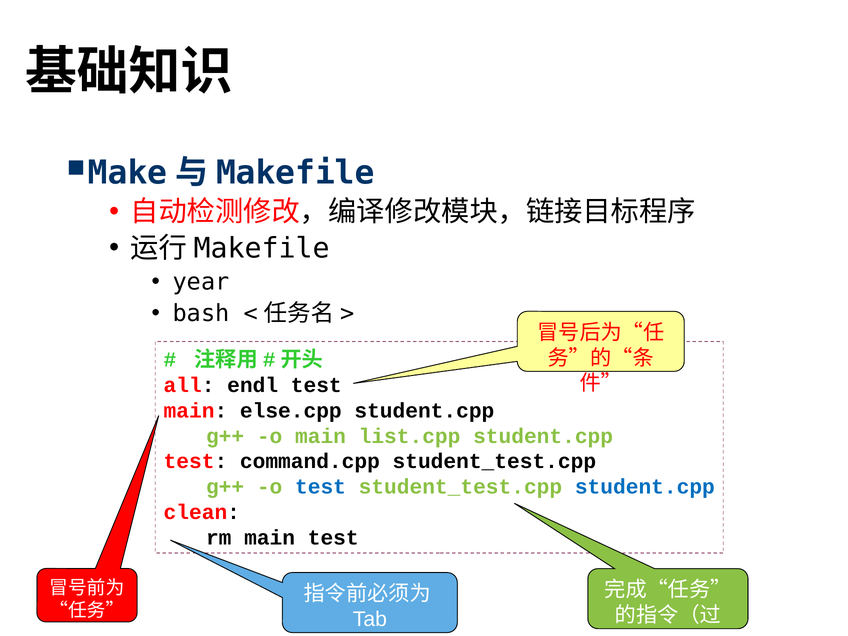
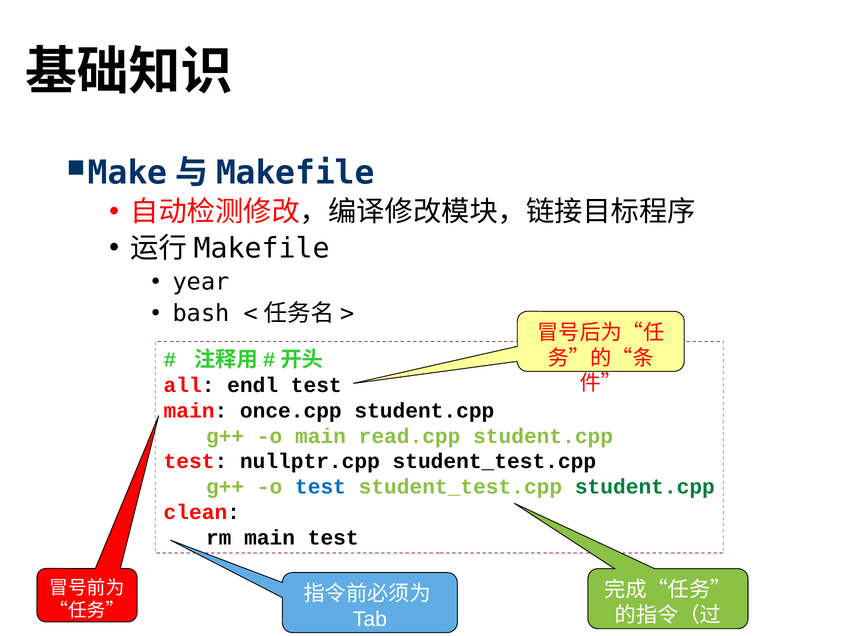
else.cpp: else.cpp -> once.cpp (291, 411)
list.cpp: list.cpp -> read.cpp (410, 436)
command.cpp: command.cpp -> nullptr.cpp (310, 461)
student.cpp colour: blue -> green (645, 487)
